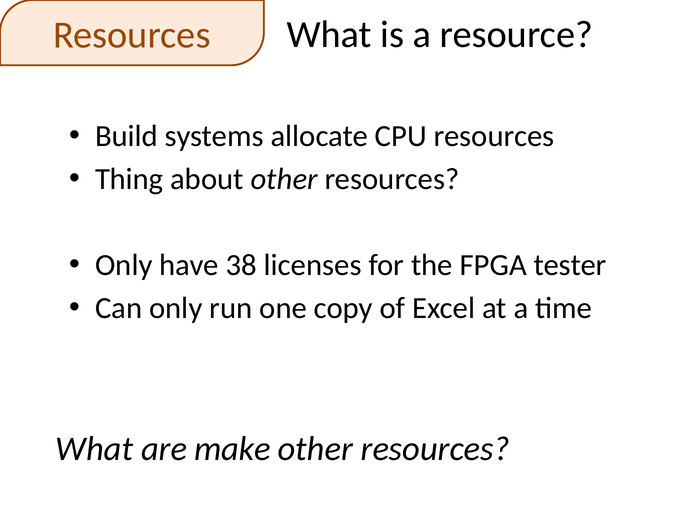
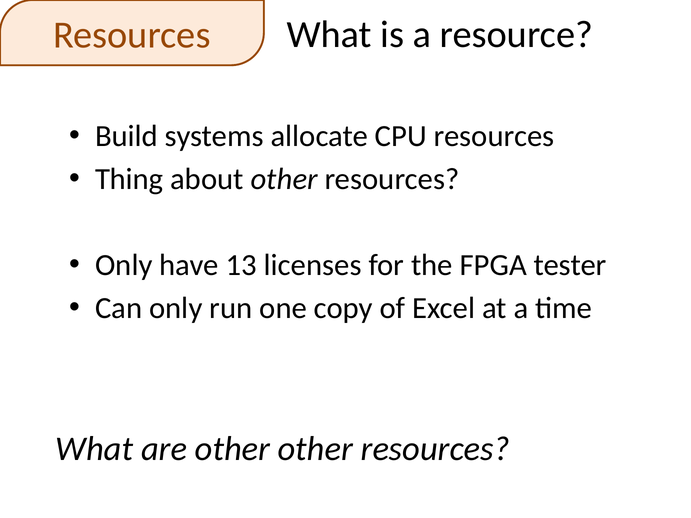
38: 38 -> 13 (241, 265)
are make: make -> other (232, 449)
